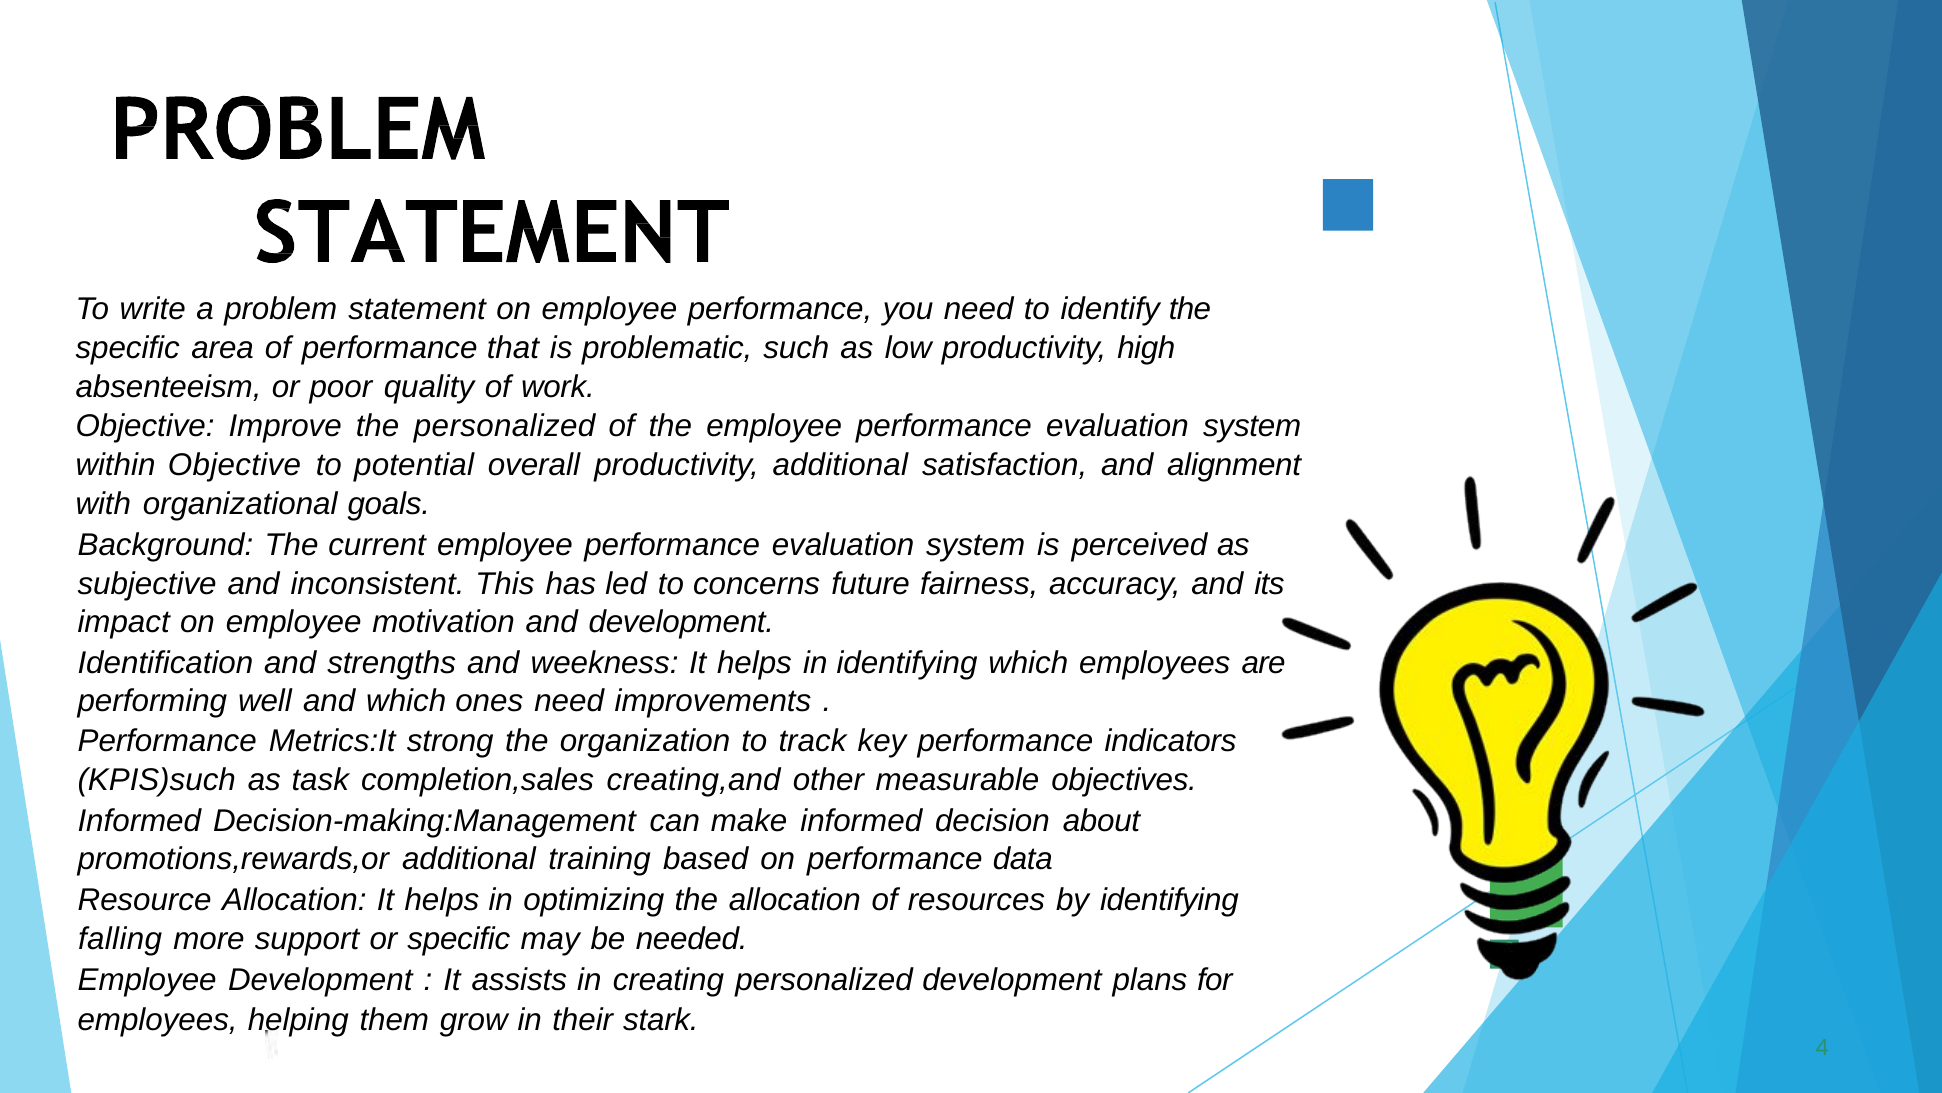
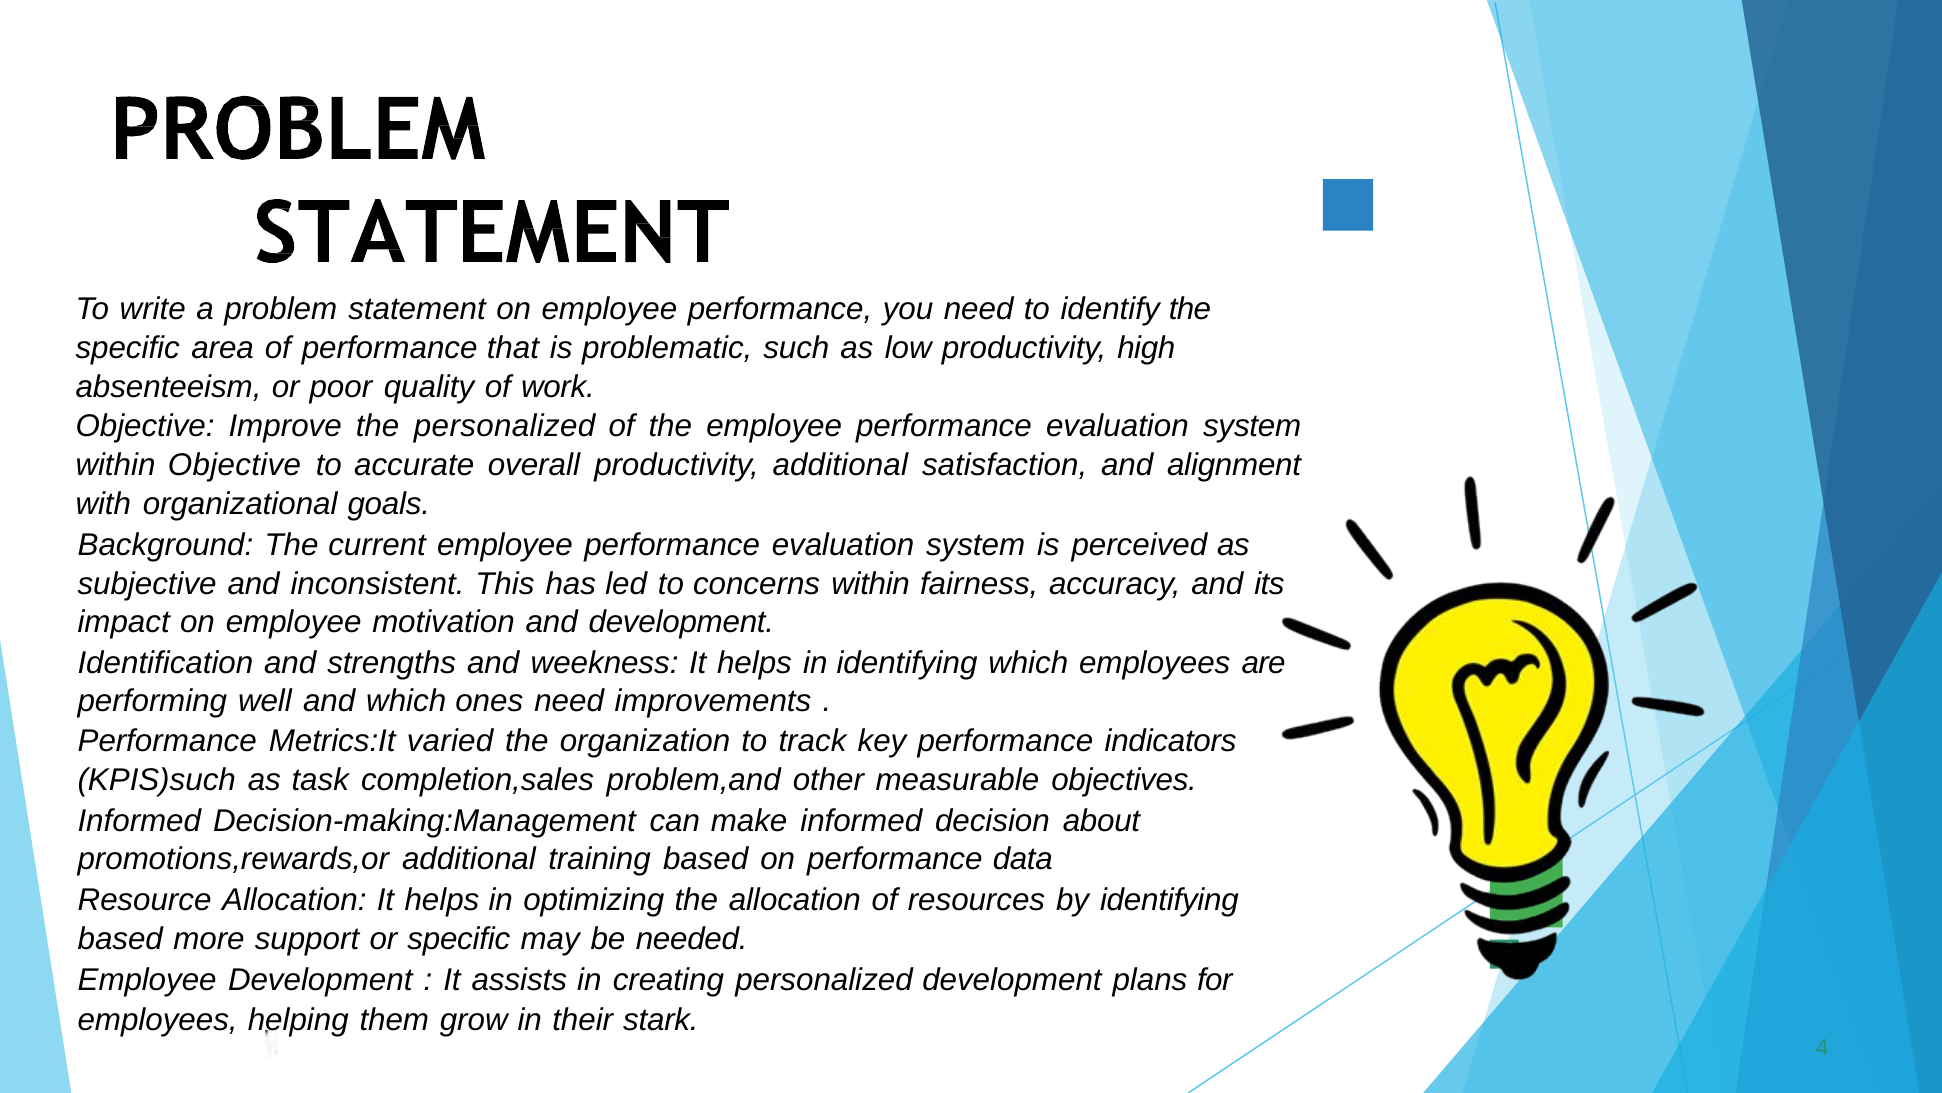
potential: potential -> accurate (414, 465)
concerns future: future -> within (871, 583)
strong: strong -> varied (450, 741)
creating,and: creating,and -> problem,and (694, 780)
falling: falling -> based (120, 939)
